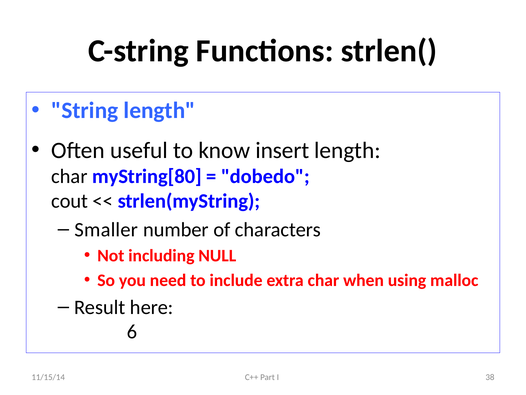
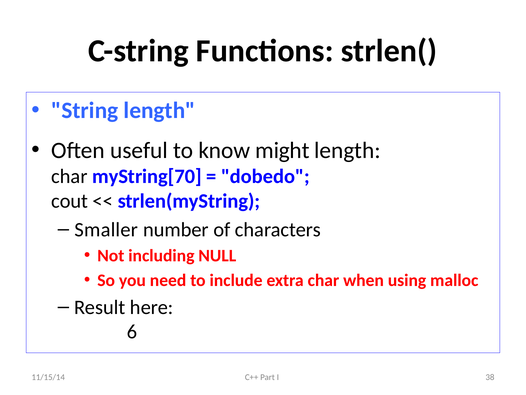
insert: insert -> might (282, 150)
myString[80: myString[80 -> myString[70 (147, 176)
